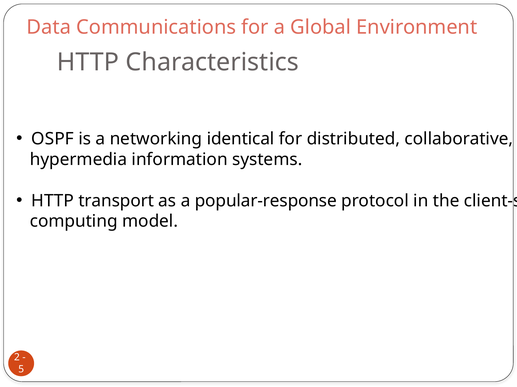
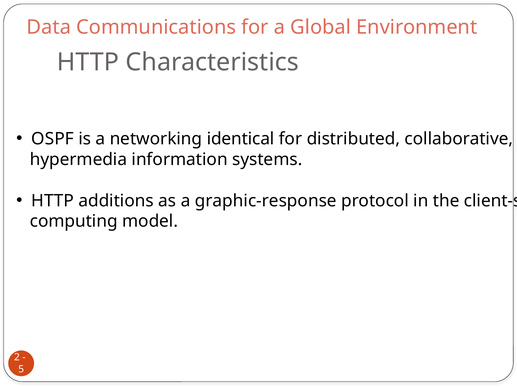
transport: transport -> additions (116, 201)
popular-response: popular-response -> graphic-response (266, 201)
